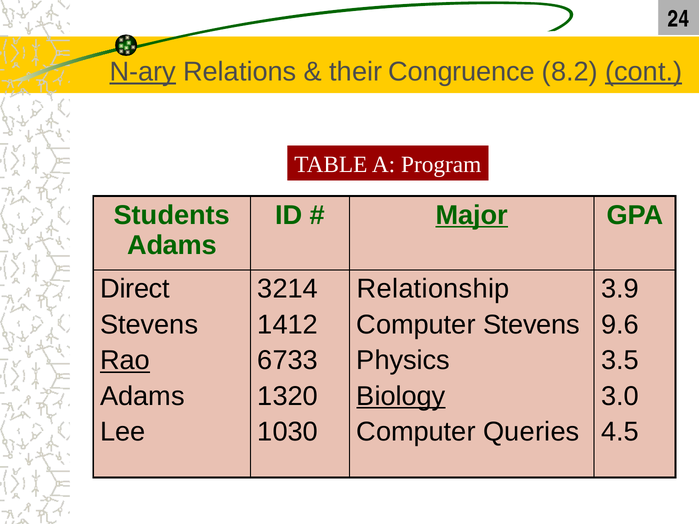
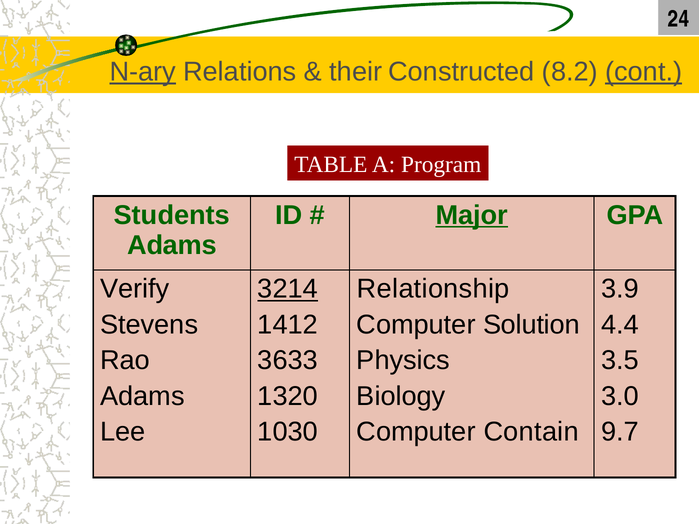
Congruence: Congruence -> Constructed (461, 72)
Direct: Direct -> Verify (135, 289)
3214 underline: none -> present (288, 289)
Computer Stevens: Stevens -> Solution (531, 325)
9.6: 9.6 -> 4.4 (620, 325)
Rao underline: present -> none (125, 361)
6733: 6733 -> 3633 (288, 361)
Biology underline: present -> none (401, 396)
Queries: Queries -> Contain (531, 432)
4.5: 4.5 -> 9.7 (620, 432)
